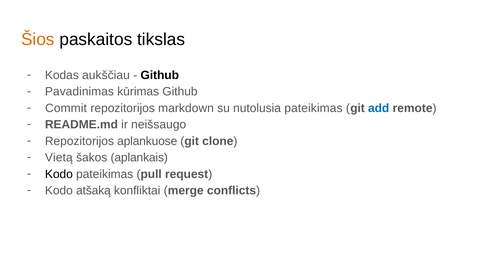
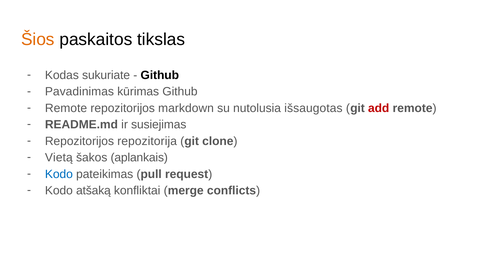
aukščiau: aukščiau -> sukuriate (106, 75)
Commit: Commit -> Remote (66, 108)
nutolusia pateikimas: pateikimas -> išsaugotas (313, 108)
add colour: blue -> red (379, 108)
neišsaugo: neišsaugo -> susiejimas (159, 125)
aplankuose: aplankuose -> repozitorija (147, 141)
Kodo colour: black -> blue (59, 174)
